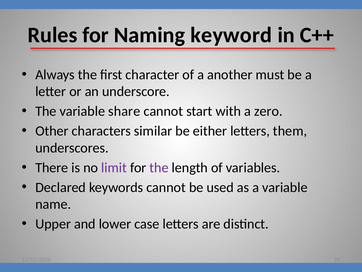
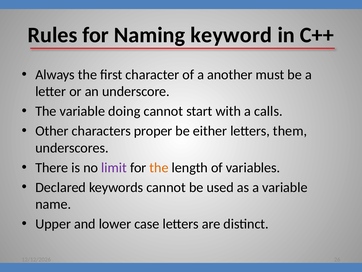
share: share -> doing (124, 111)
zero: zero -> calls (268, 111)
similar: similar -> proper (153, 131)
the colour: purple -> orange (159, 167)
